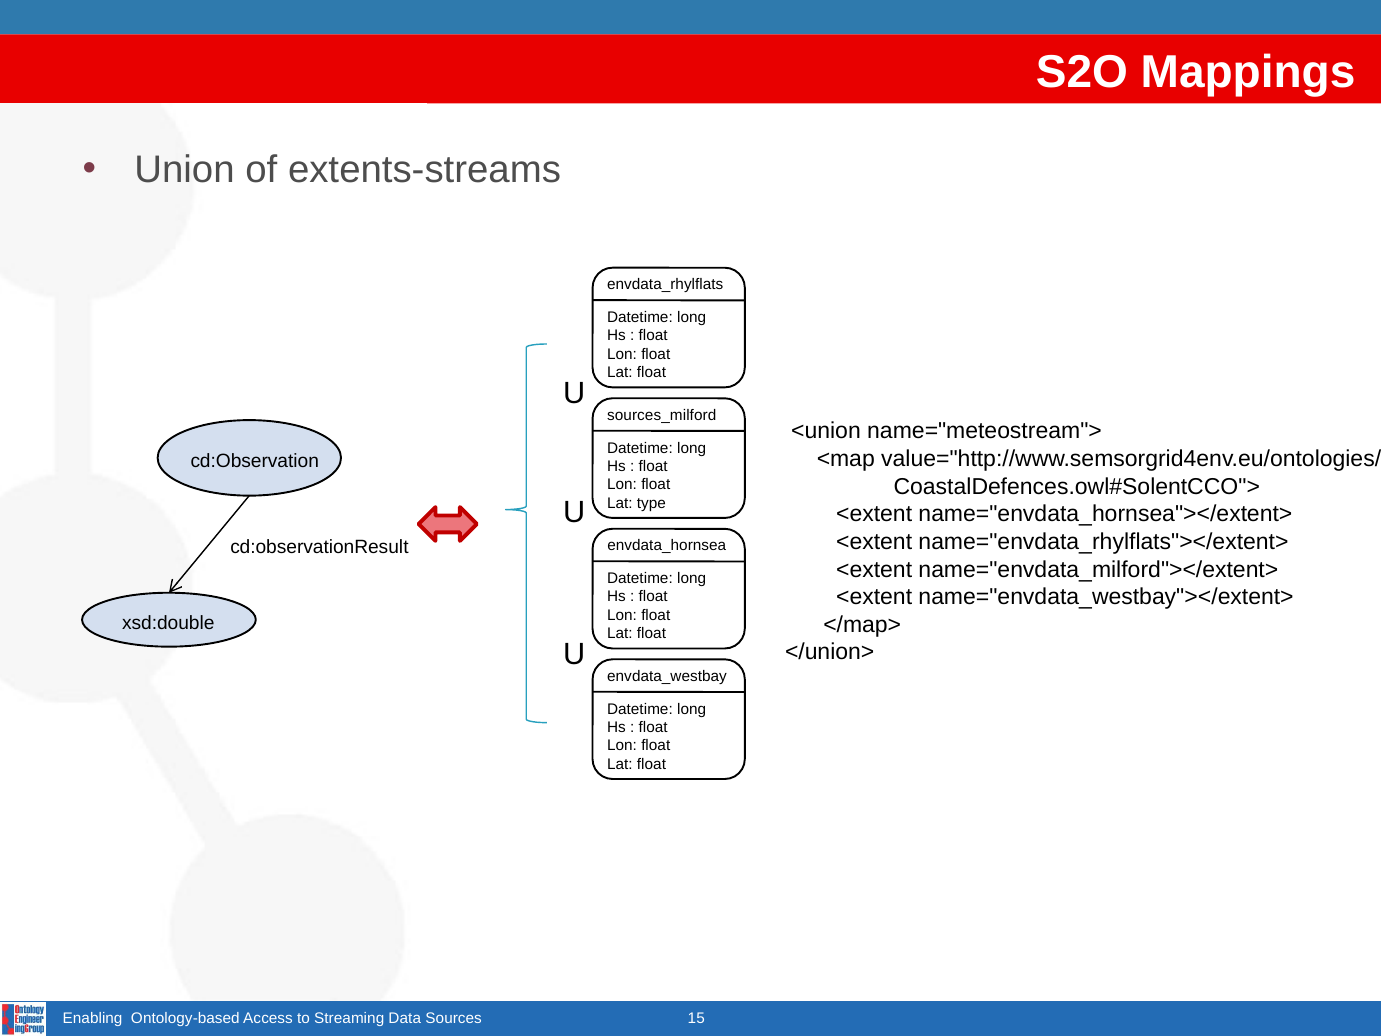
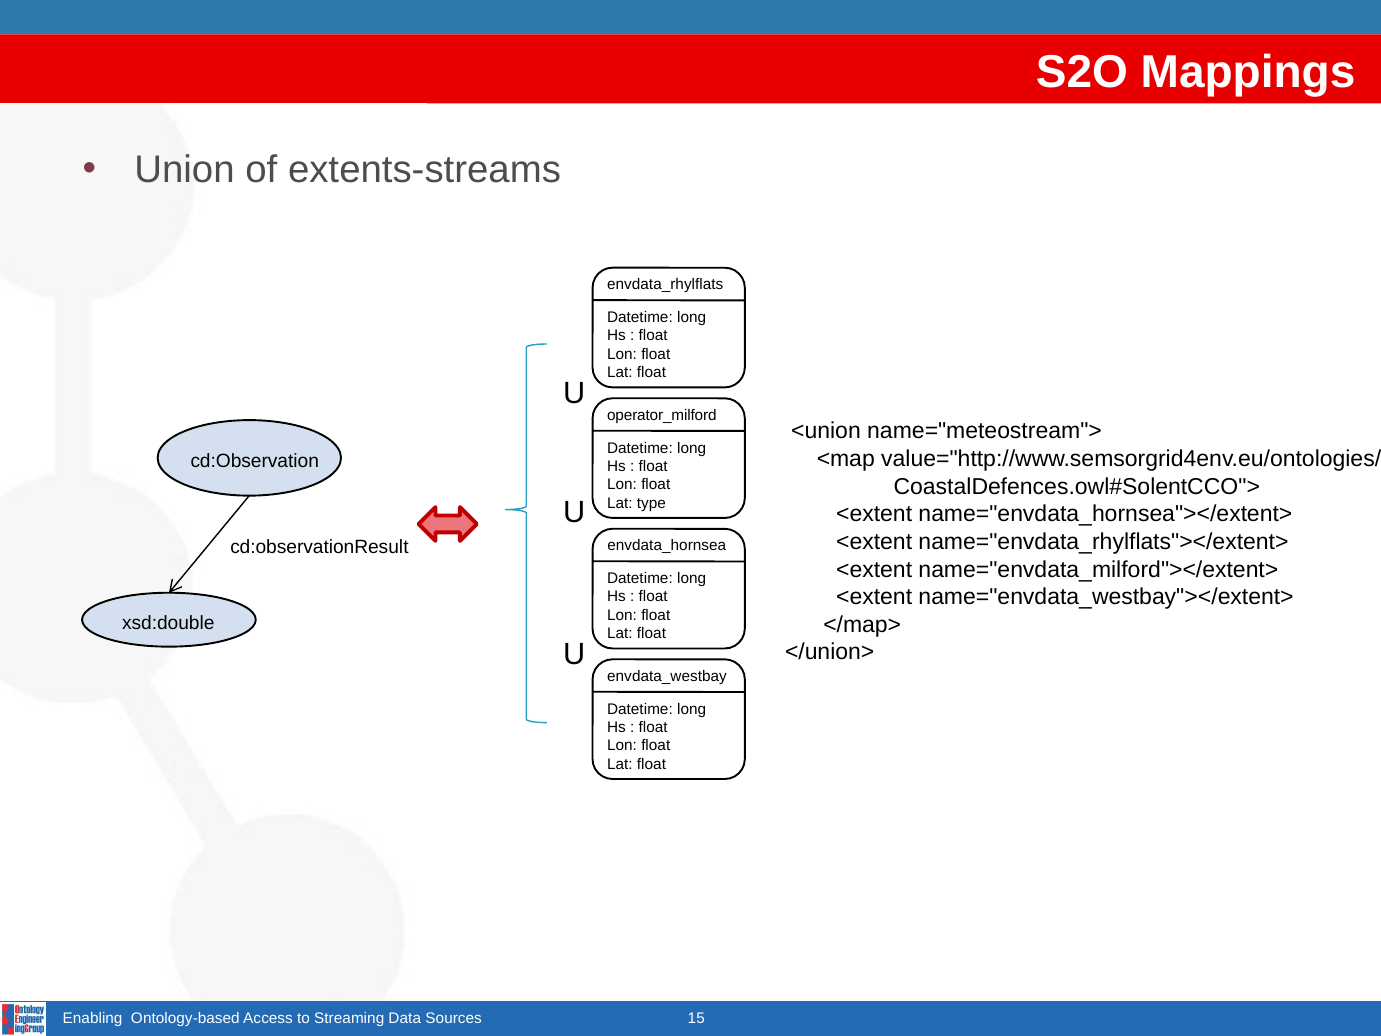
sources_milford: sources_milford -> operator_milford (662, 415)
